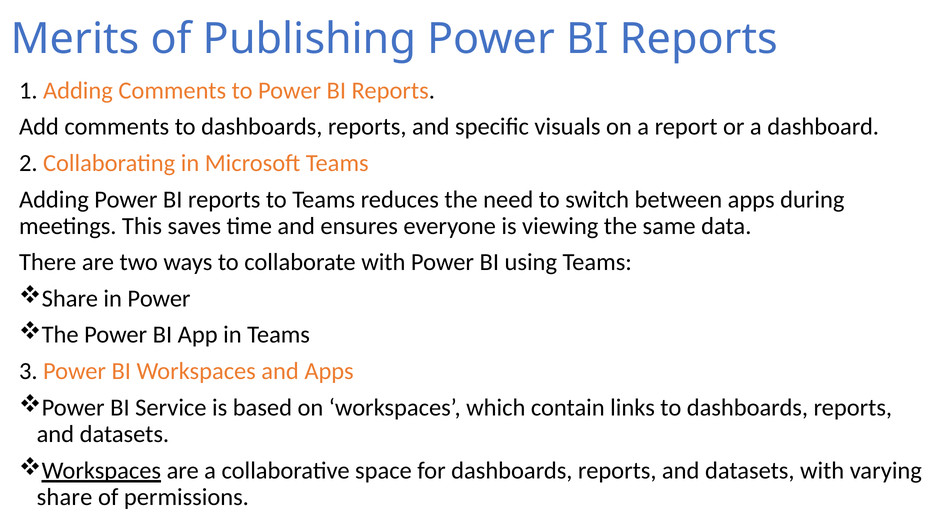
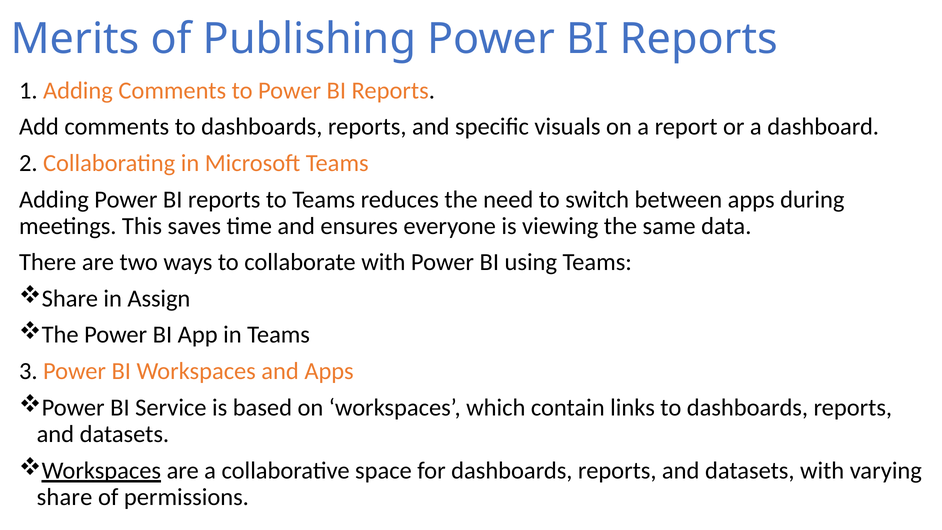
in Power: Power -> Assign (159, 299)
